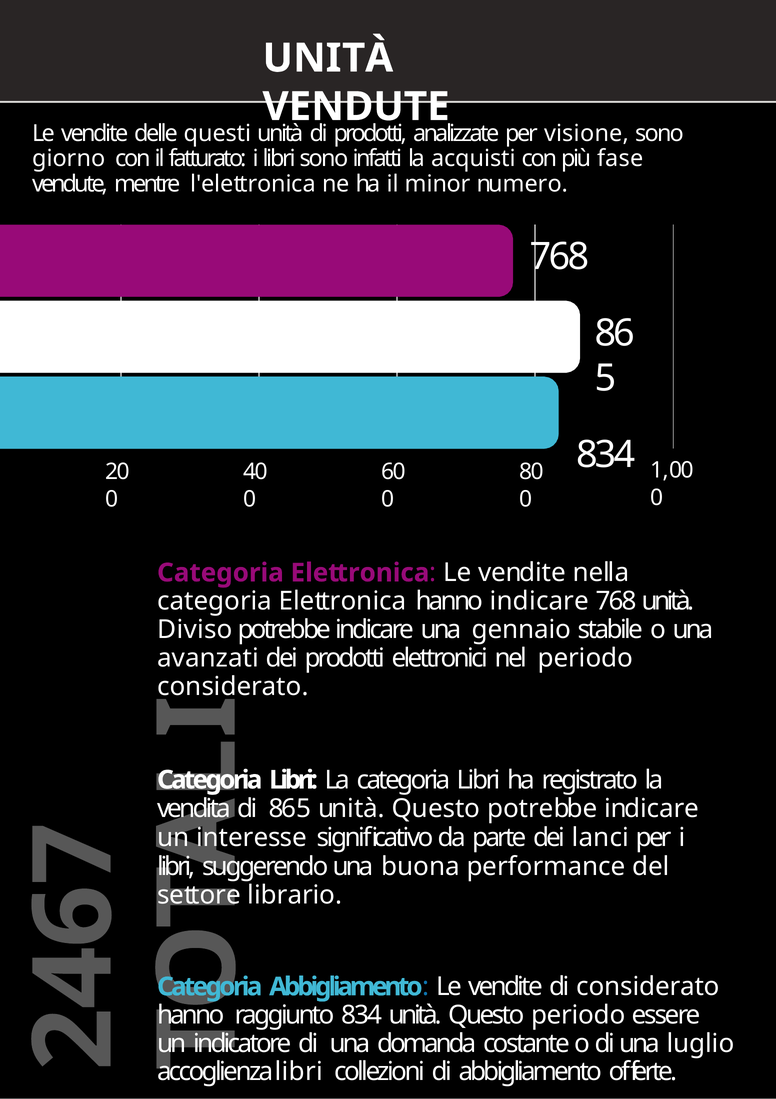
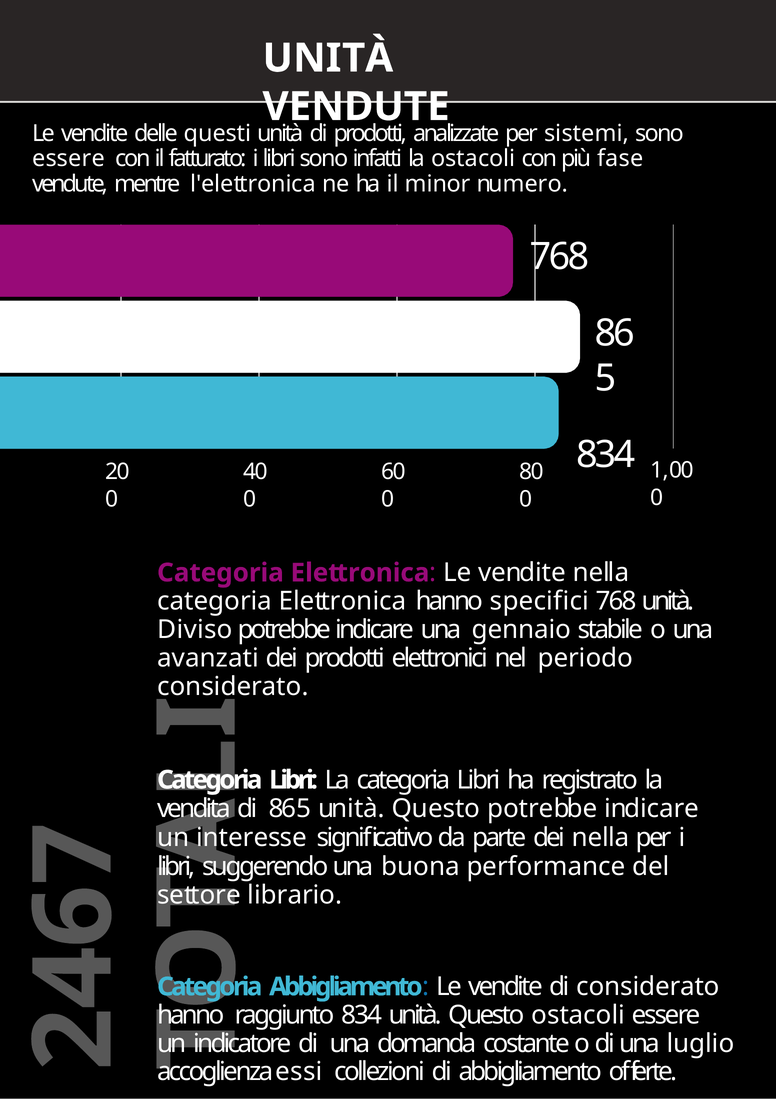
visione: visione -> sistemi (587, 133)
giorno: giorno -> essere (69, 159)
la acquisti: acquisti -> ostacoli (473, 159)
hanno indicare: indicare -> specifici (539, 601)
dei lanci: lanci -> nella (601, 837)
Questo periodo: periodo -> ostacoli (578, 1015)
accoglienza libri: libri -> essi (299, 1072)
